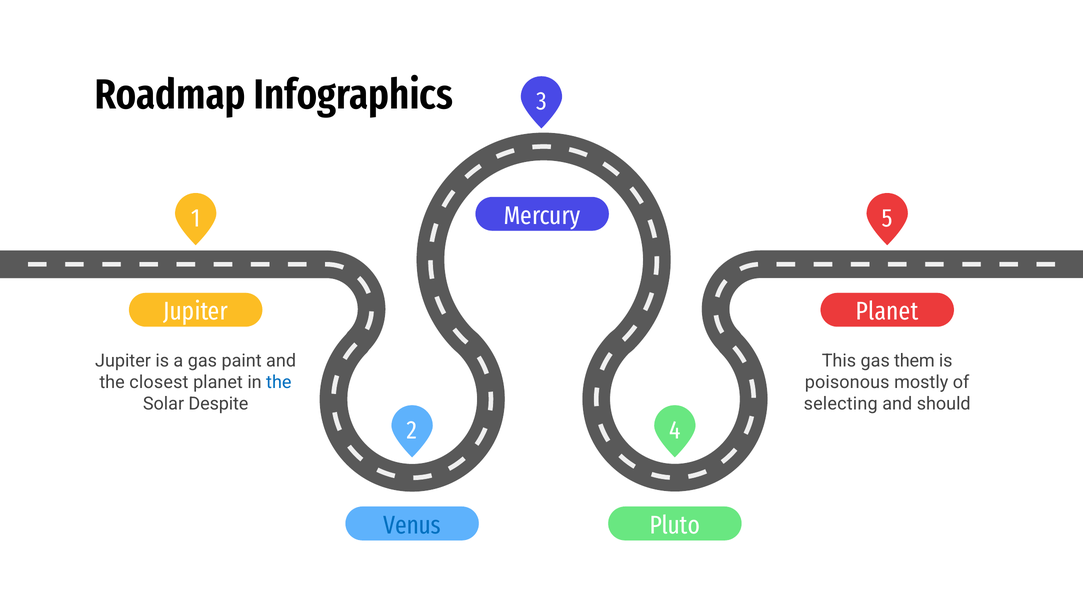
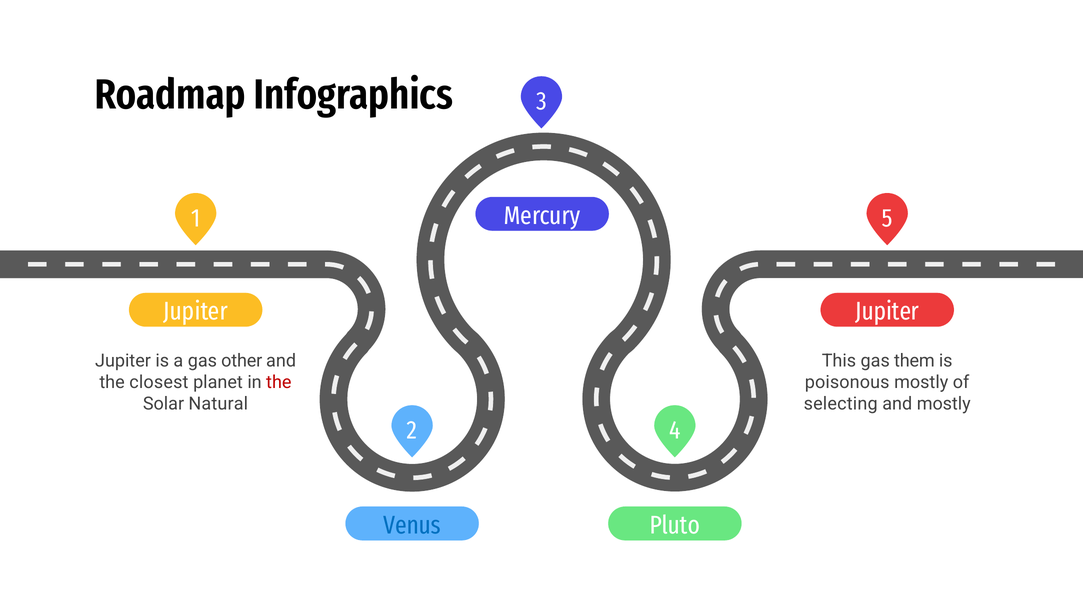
Planet: Planet -> Jupiter (887, 312)
paint: paint -> other (242, 361)
the colour: blue -> red (279, 382)
Despite: Despite -> Natural (218, 404)
and should: should -> mostly (944, 404)
